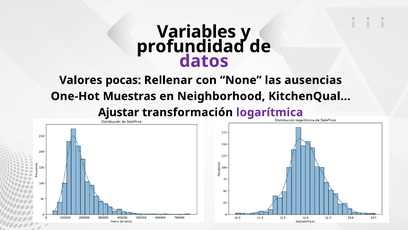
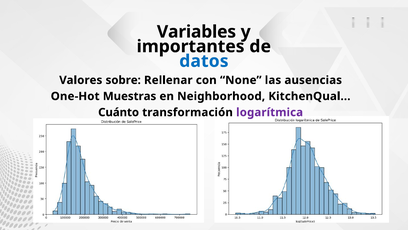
profundidad: profundidad -> importantes (191, 46)
datos colour: purple -> blue (204, 61)
pocas: pocas -> sobre (123, 80)
Ajustar: Ajustar -> Cuánto (119, 112)
